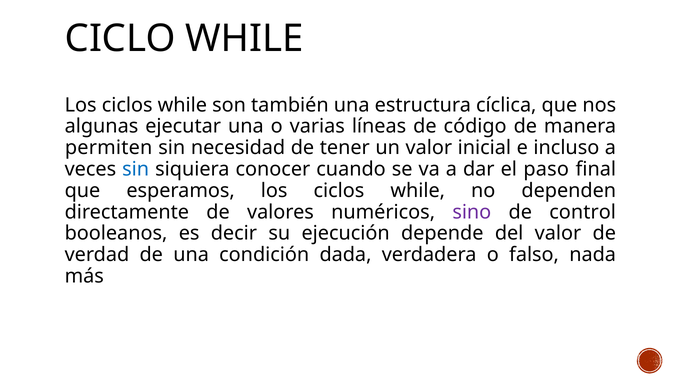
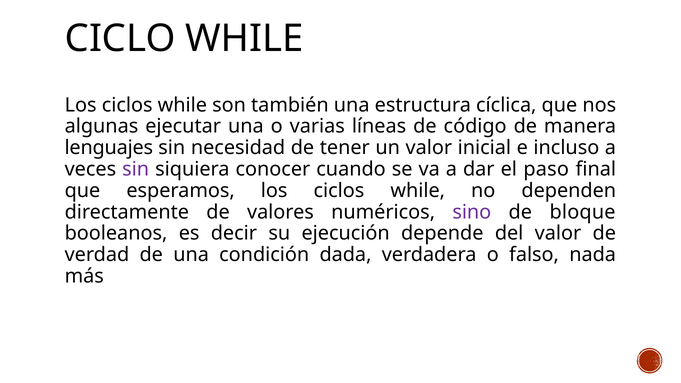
permiten: permiten -> lenguajes (109, 148)
sin colour: blue -> purple (136, 169)
control: control -> bloque (583, 212)
